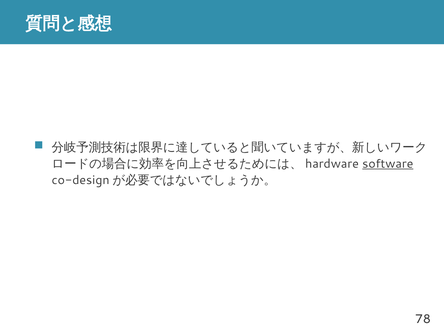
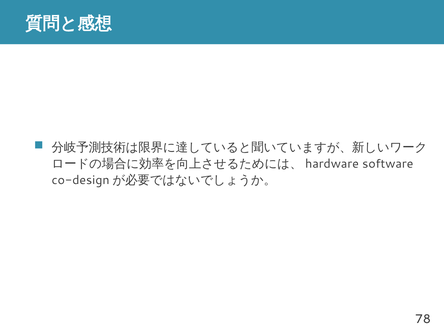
software underline: present -> none (388, 164)
